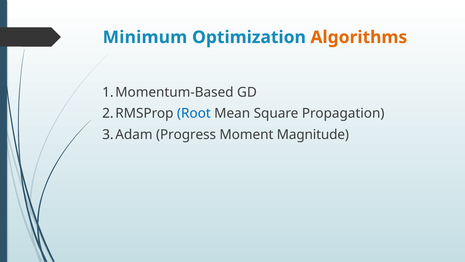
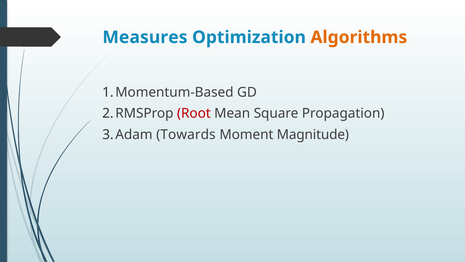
Minimum: Minimum -> Measures (145, 37)
Root colour: blue -> red (194, 113)
Progress: Progress -> Towards (186, 134)
